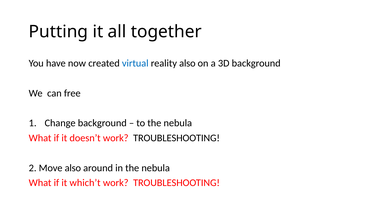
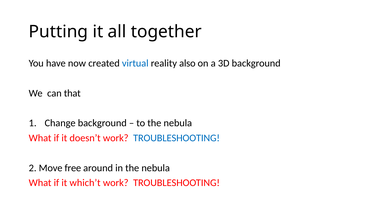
free: free -> that (72, 93)
TROUBLESHOOTING colour: black -> blue (176, 138)
Move also: also -> free (73, 168)
